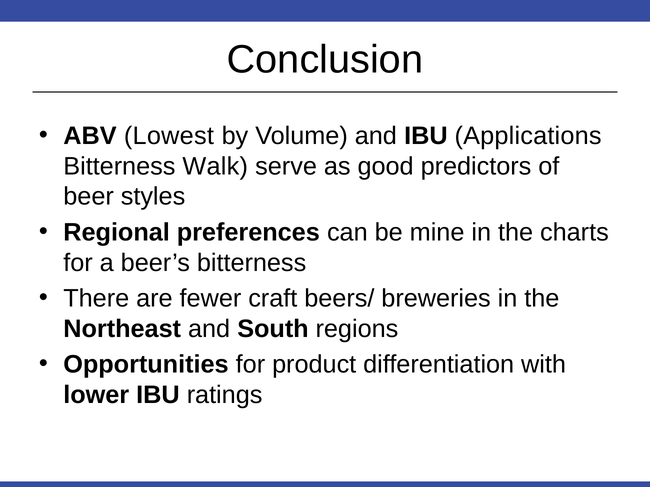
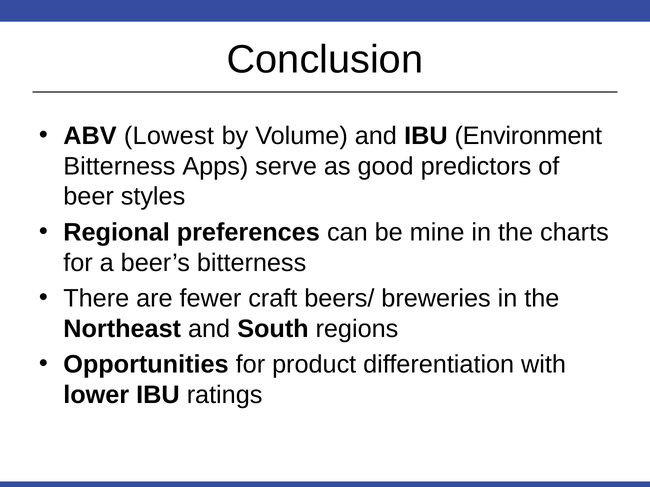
Applications: Applications -> Environment (528, 136)
Walk: Walk -> Apps (215, 166)
